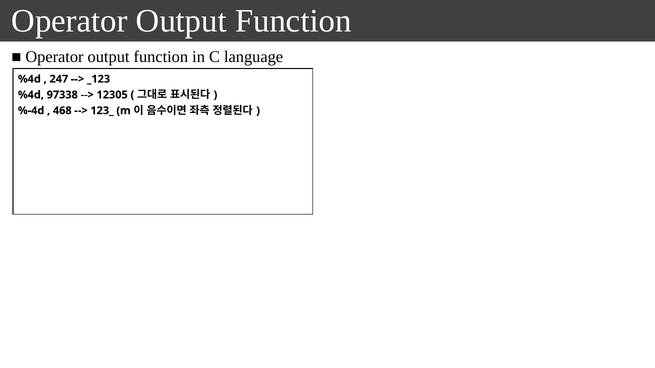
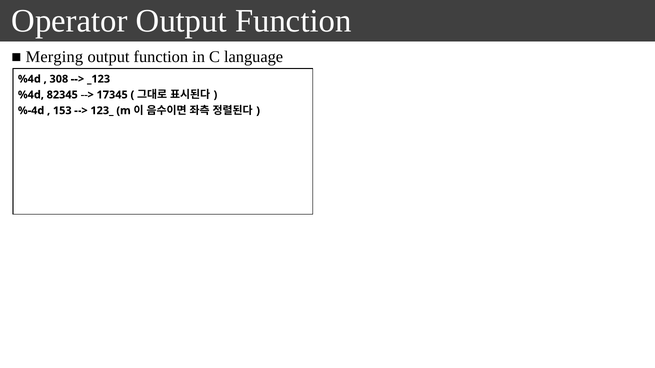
Operator: Operator -> Merging (54, 57)
247: 247 -> 308 (59, 79)
97338: 97338 -> 82345 (62, 95)
12305: 12305 -> 17345 (112, 95)
468: 468 -> 153 (62, 111)
